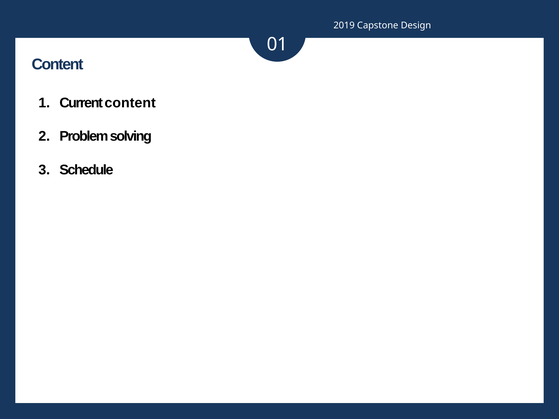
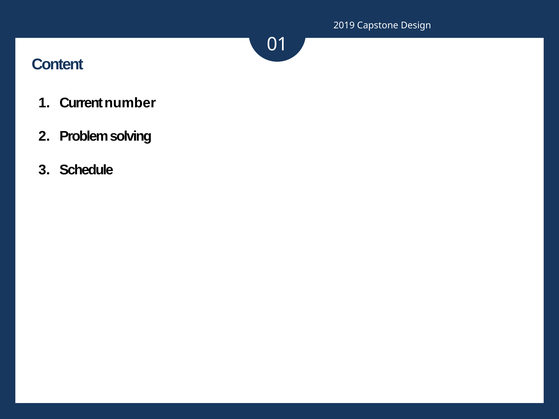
Current content: content -> number (130, 103)
